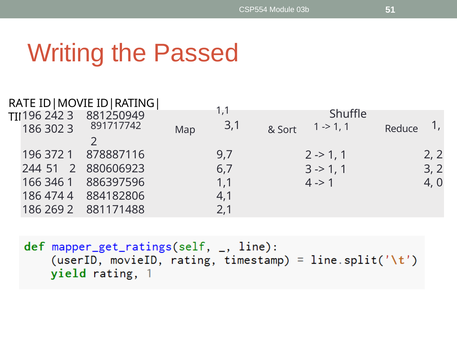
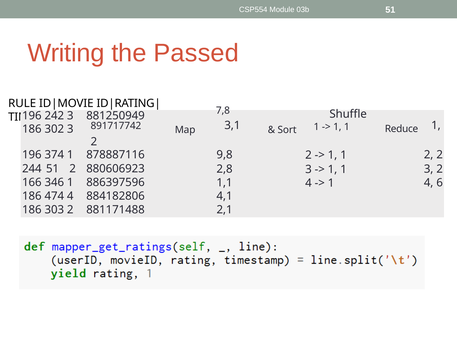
RATE: RATE -> RULE (22, 103)
881250949 1,1: 1,1 -> 7,8 (223, 110)
372: 372 -> 374 (54, 154)
9,7: 9,7 -> 9,8 (225, 155)
6,7: 6,7 -> 2,8 (225, 169)
0: 0 -> 6 (440, 183)
269: 269 -> 303 (54, 210)
